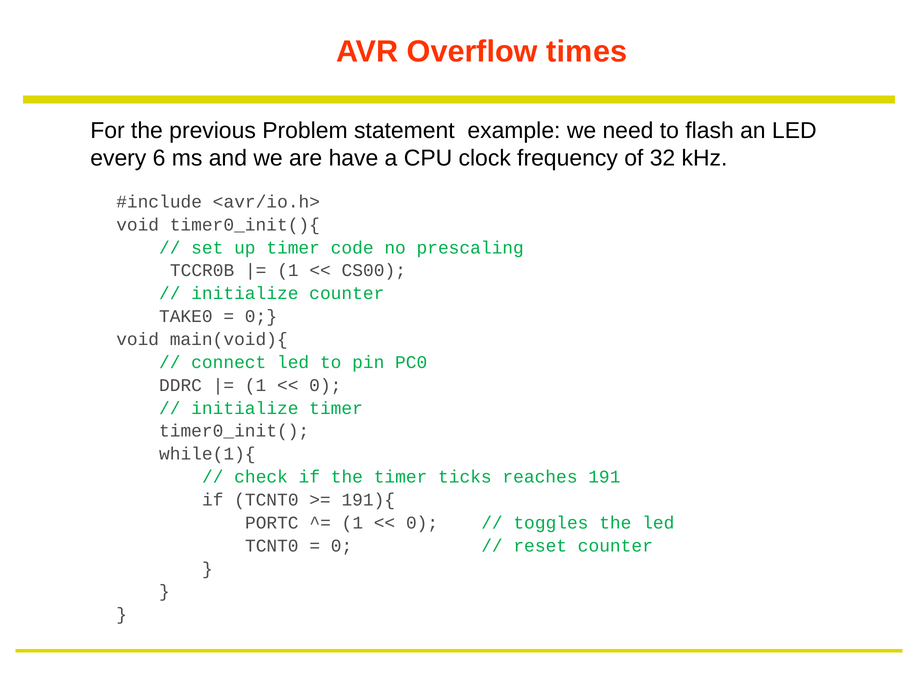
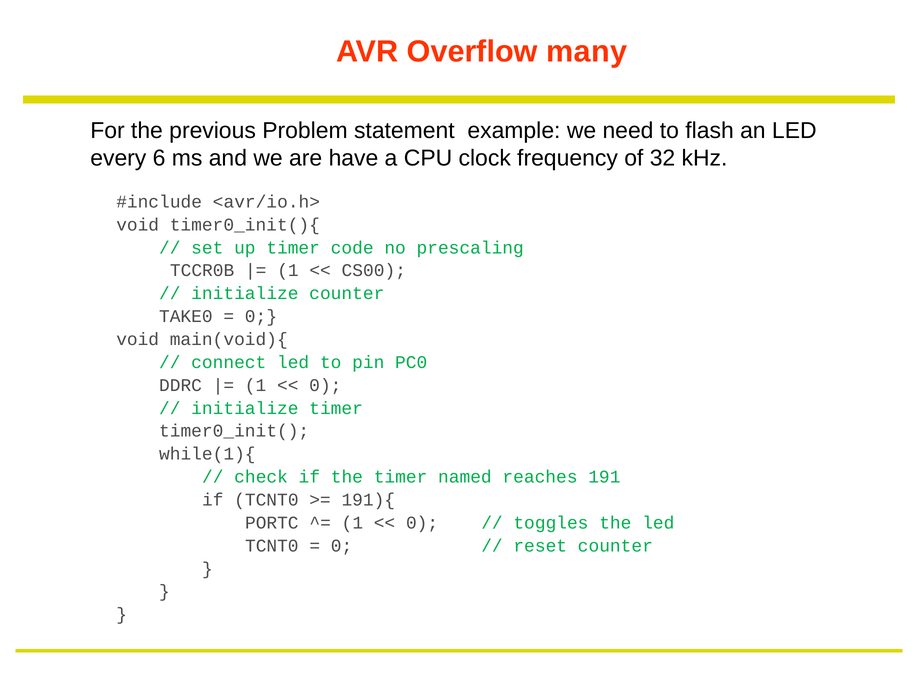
times: times -> many (587, 52)
ticks: ticks -> named (465, 477)
